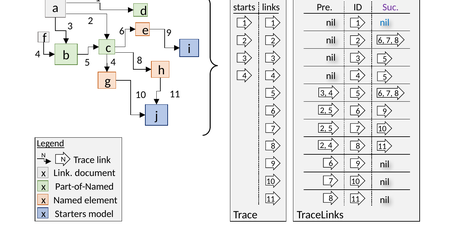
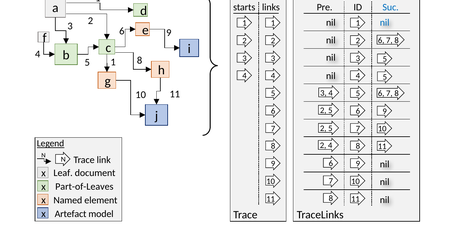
Suc colour: purple -> blue (391, 7)
5 4: 4 -> 1 (113, 62)
Link: Link -> Leaf (63, 173)
Part-of-Named: Part-of-Named -> Part-of-Leaves (84, 187)
Starters: Starters -> Artefact (71, 214)
